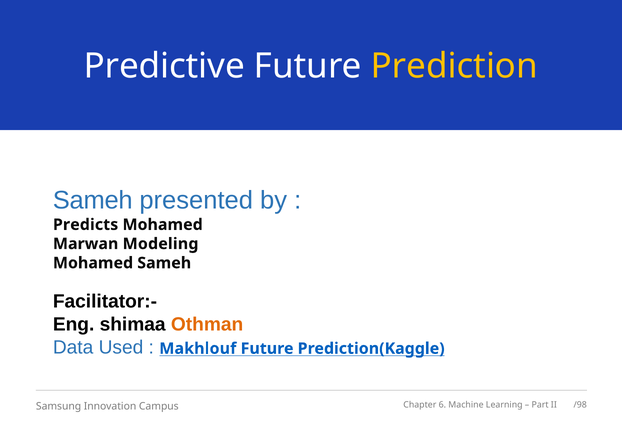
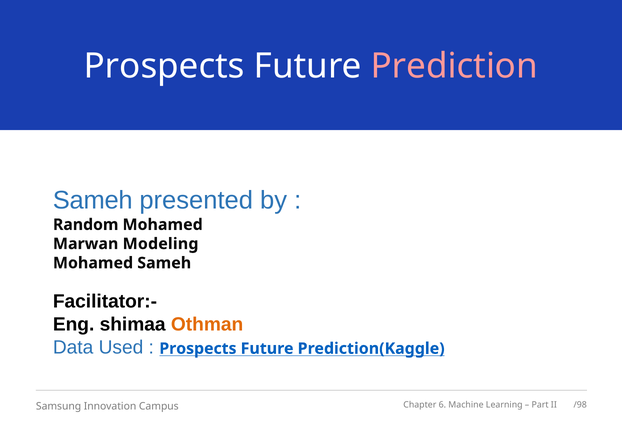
Predictive: Predictive -> Prospects (164, 66)
Prediction colour: yellow -> pink (454, 66)
Predicts: Predicts -> Random (86, 225)
Makhlouf: Makhlouf -> Prospects (198, 348)
